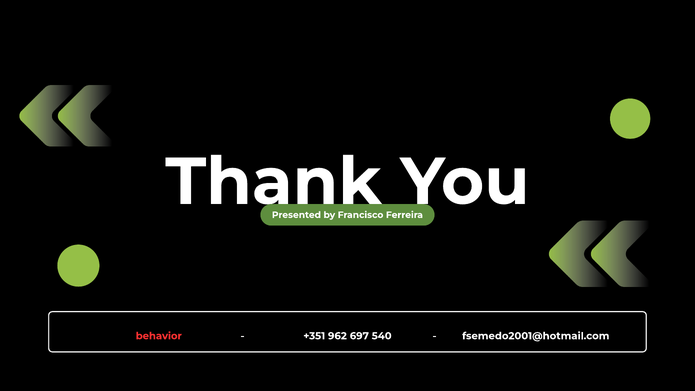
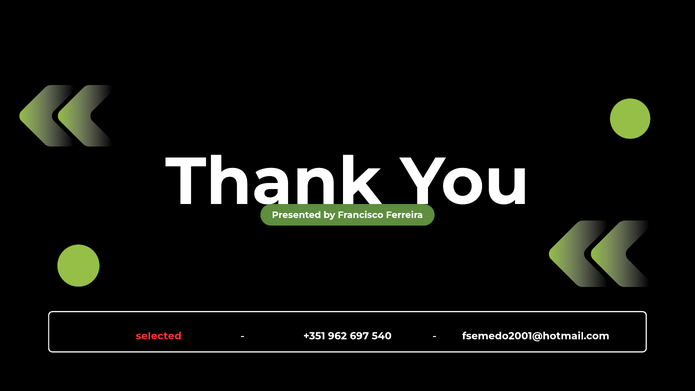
behavior: behavior -> selected (159, 336)
